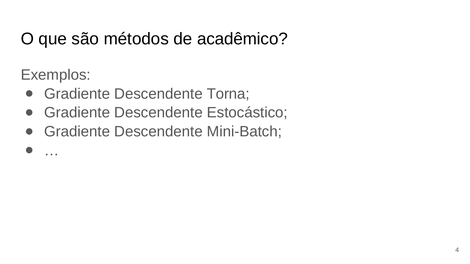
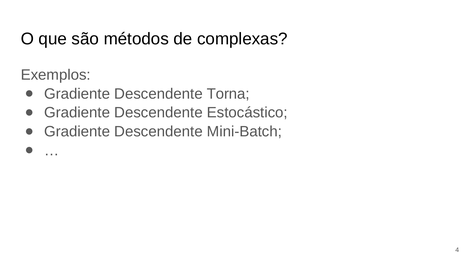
acadêmico: acadêmico -> complexas (242, 39)
